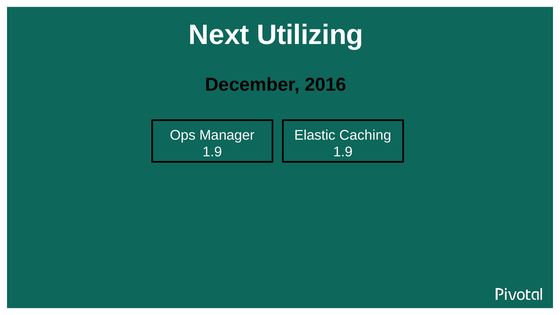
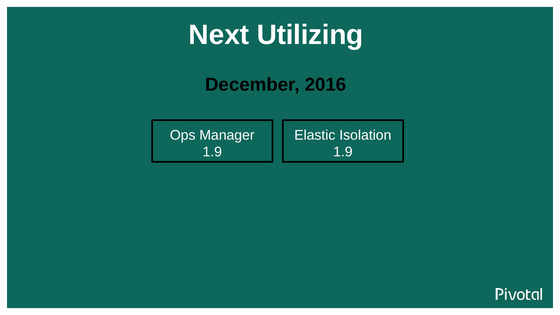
Caching: Caching -> Isolation (365, 135)
